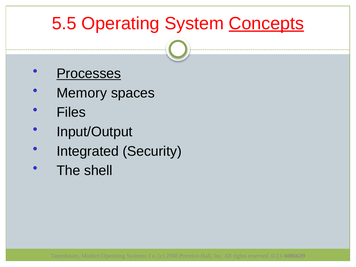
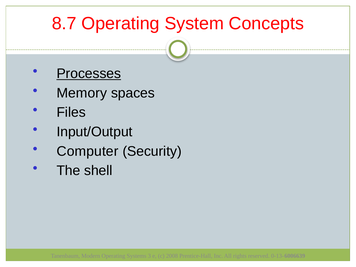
5.5: 5.5 -> 8.7 (64, 23)
Concepts underline: present -> none (266, 23)
Integrated: Integrated -> Computer (88, 151)
